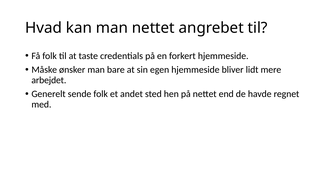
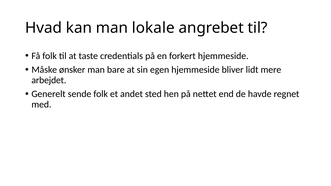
man nettet: nettet -> lokale (153, 28)
